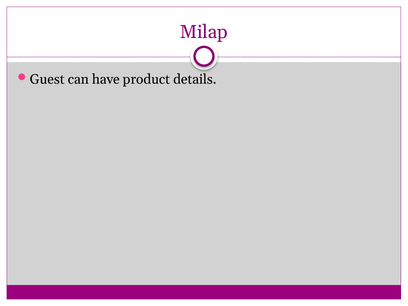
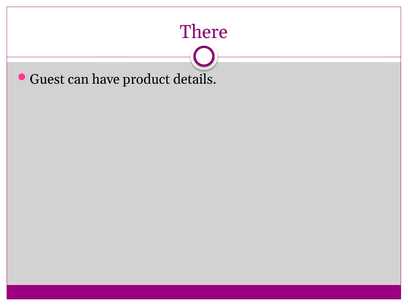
Milap: Milap -> There (204, 32)
